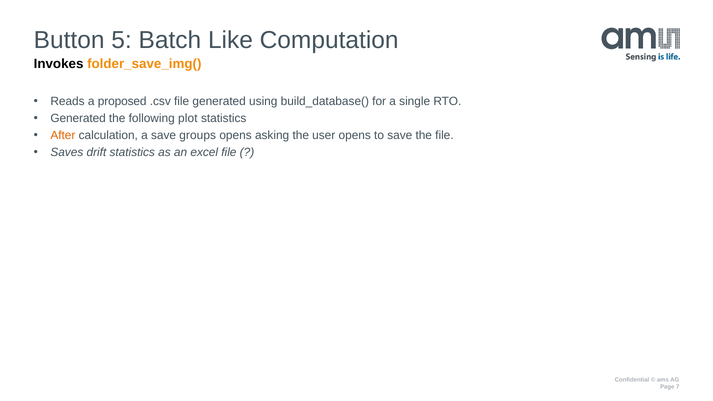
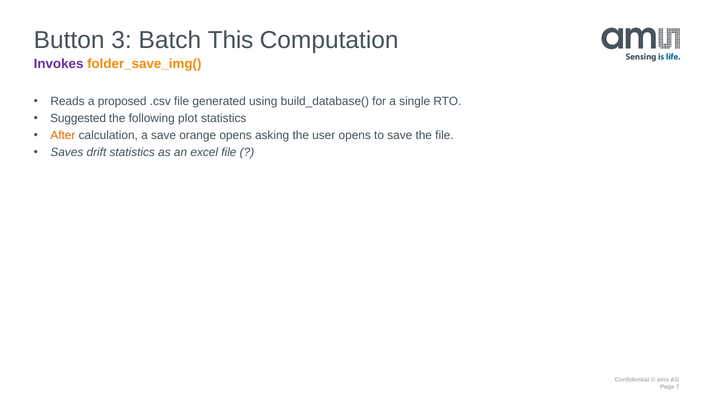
5: 5 -> 3 (121, 40)
Like: Like -> This (231, 40)
Invokes colour: black -> purple (59, 64)
Generated: Generated -> Suggested (78, 119)
groups: groups -> orange (198, 135)
